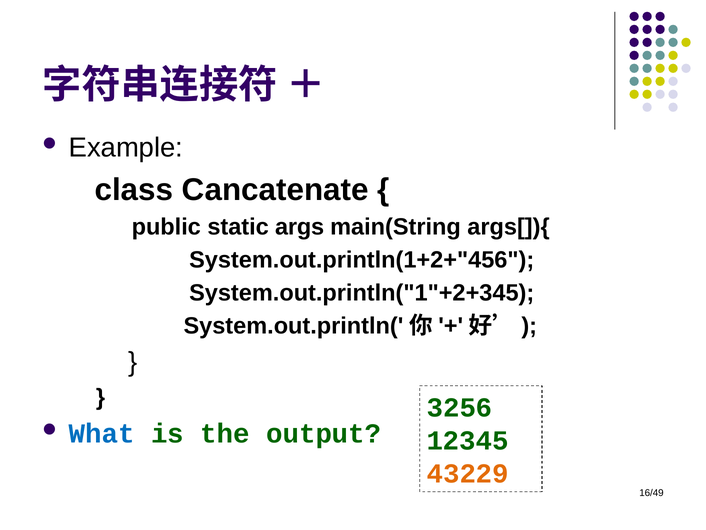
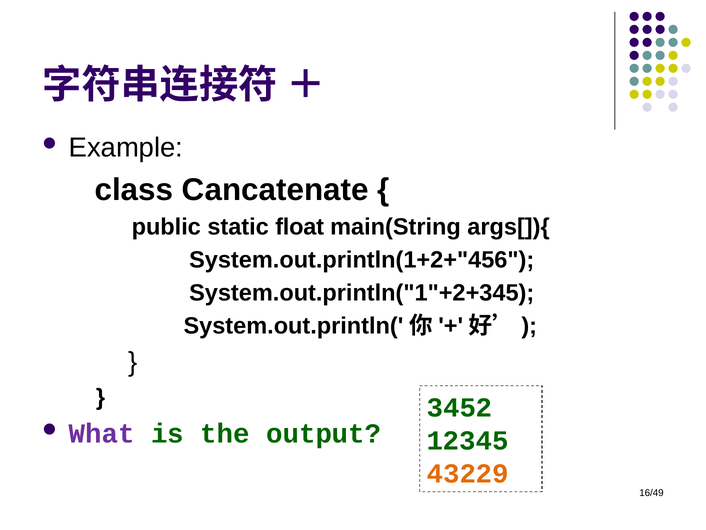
args: args -> float (300, 227)
3256: 3256 -> 3452 (460, 407)
What colour: blue -> purple (102, 433)
